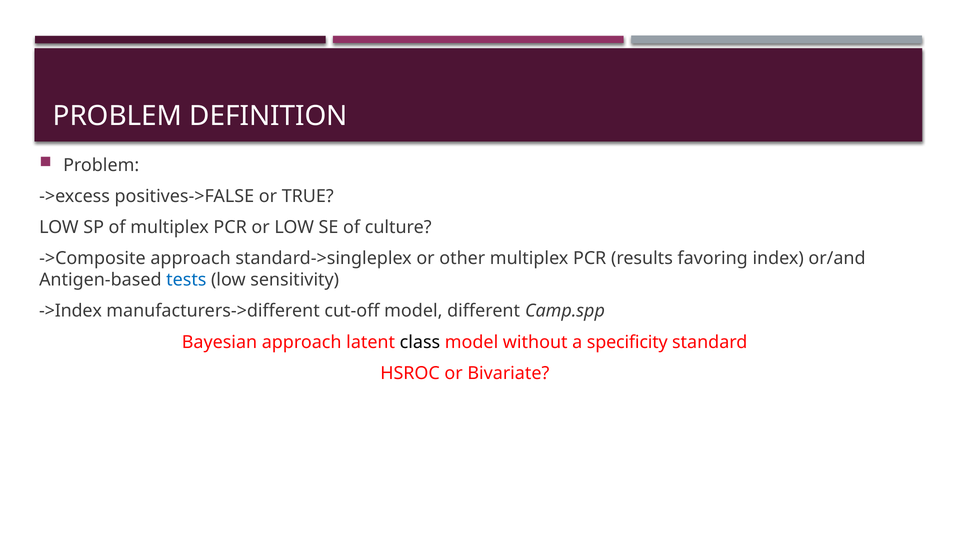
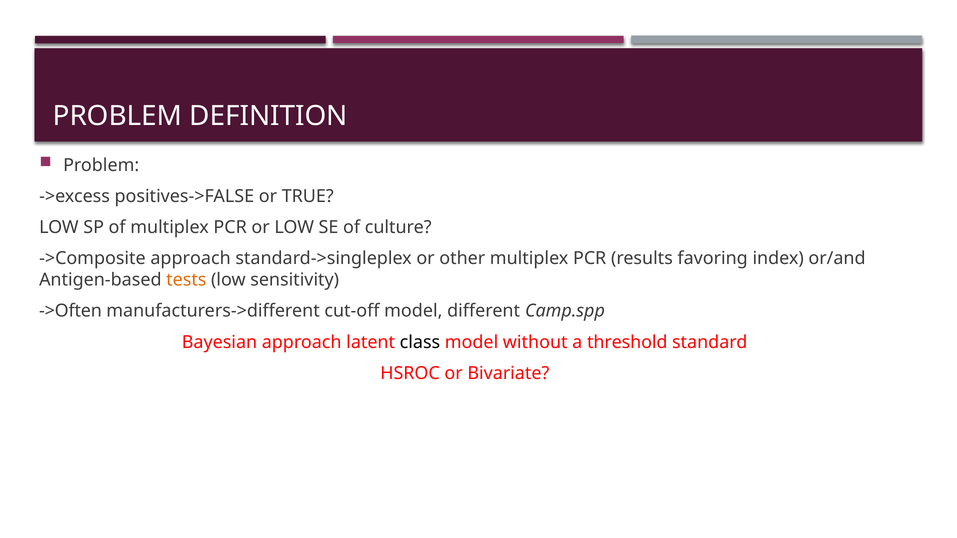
tests colour: blue -> orange (186, 280)
->Index: ->Index -> ->Often (70, 311)
specificity: specificity -> threshold (627, 342)
